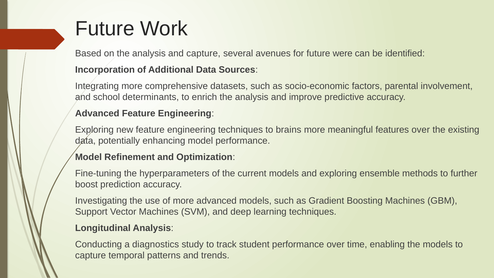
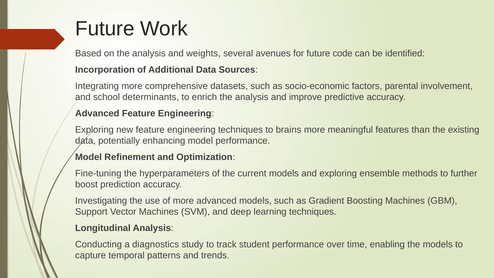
and capture: capture -> weights (203, 53)
were: were -> code (343, 53)
features over: over -> than (421, 130)
